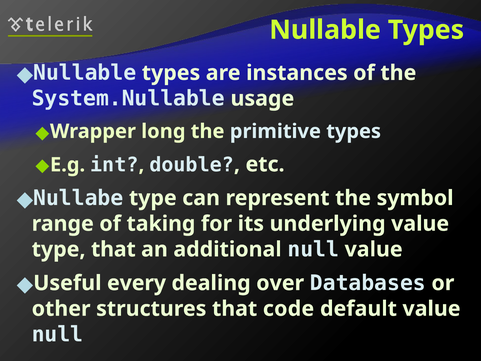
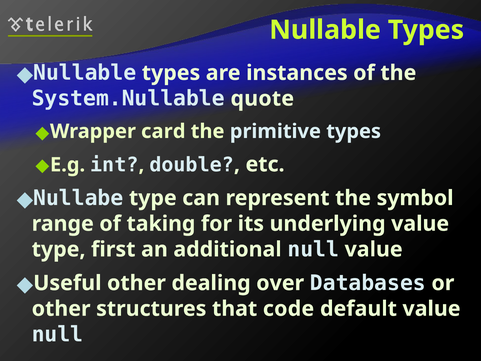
usage: usage -> quote (262, 98)
long: long -> card (163, 131)
type that: that -> first (113, 249)
Useful every: every -> other (136, 283)
